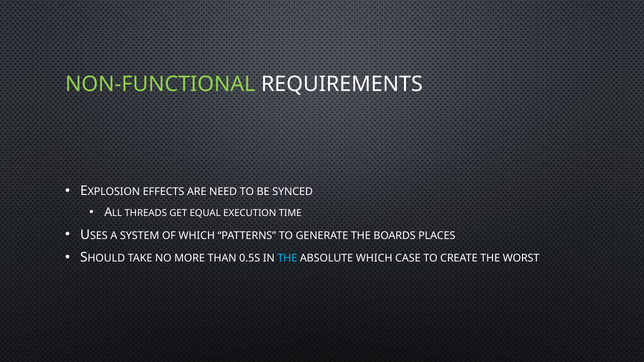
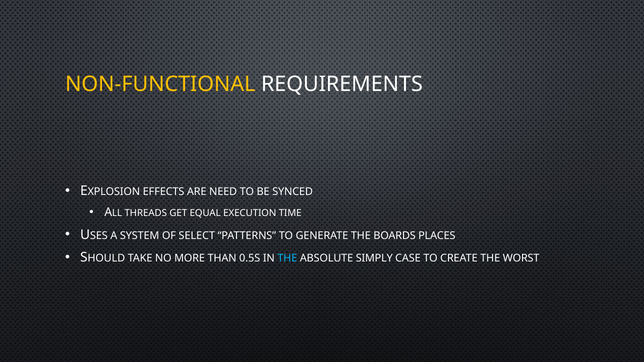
NON-FUNCTIONAL colour: light green -> yellow (160, 84)
OF WHICH: WHICH -> SELECT (197, 236)
ABSOLUTE WHICH: WHICH -> SIMPLY (374, 258)
